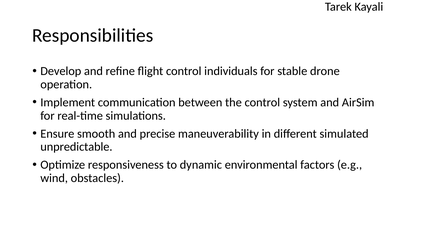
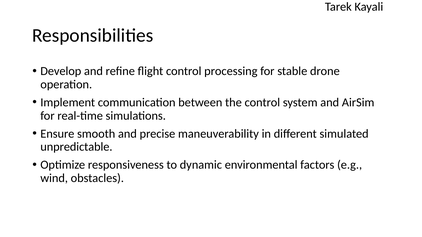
individuals: individuals -> processing (231, 71)
